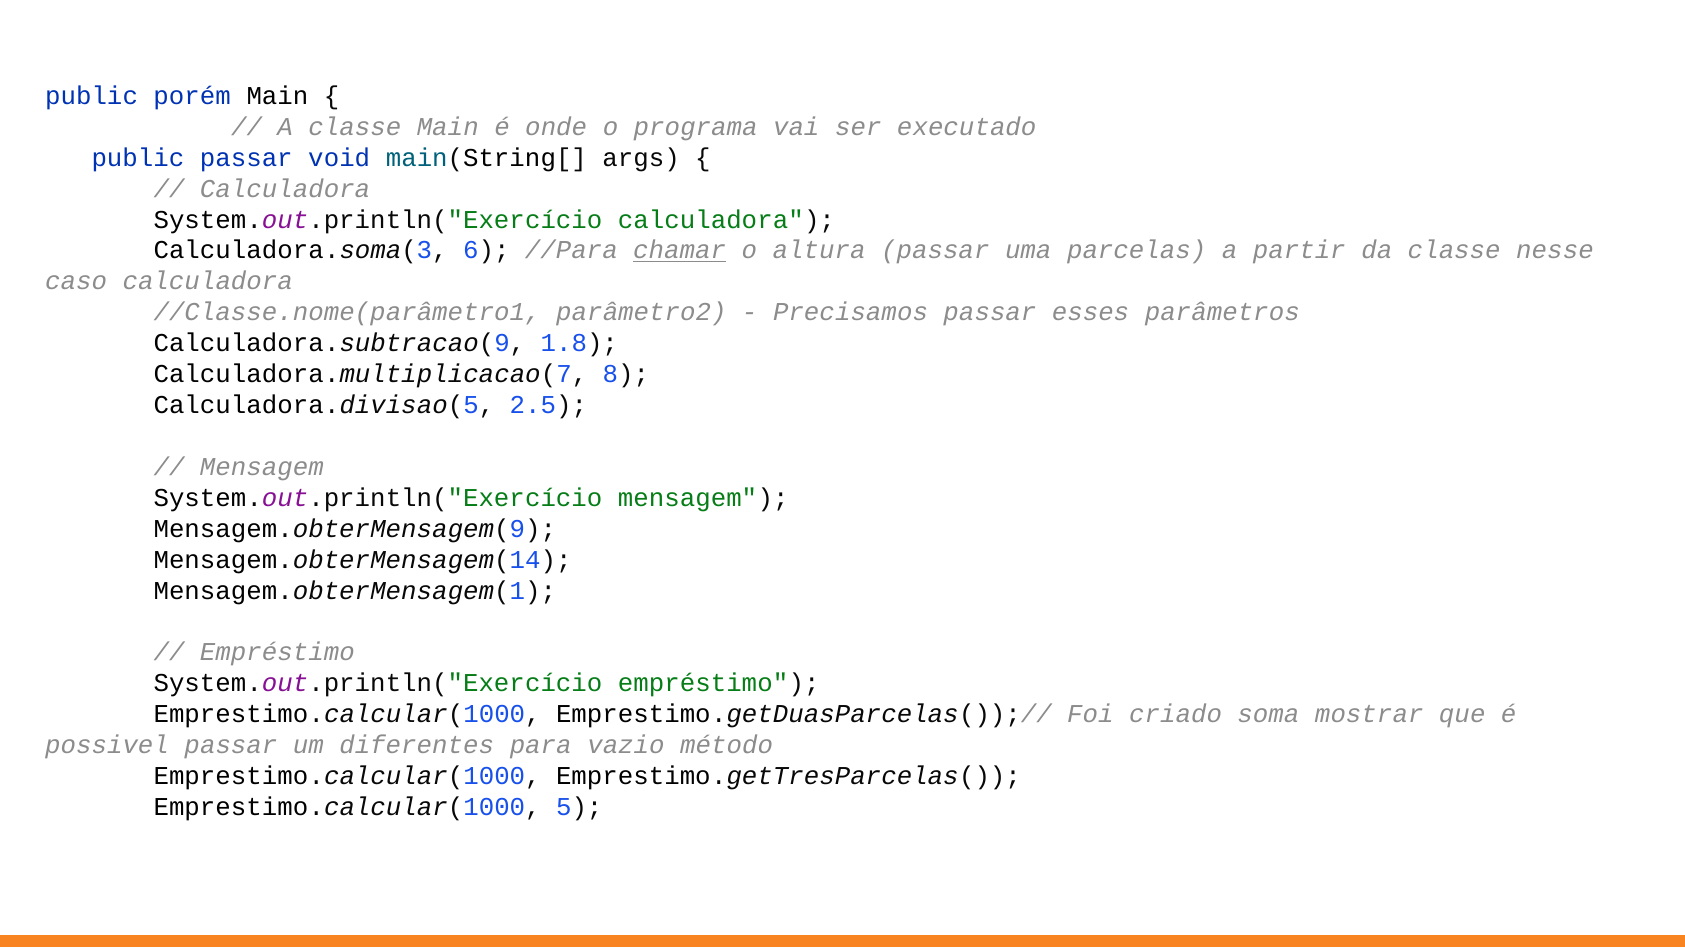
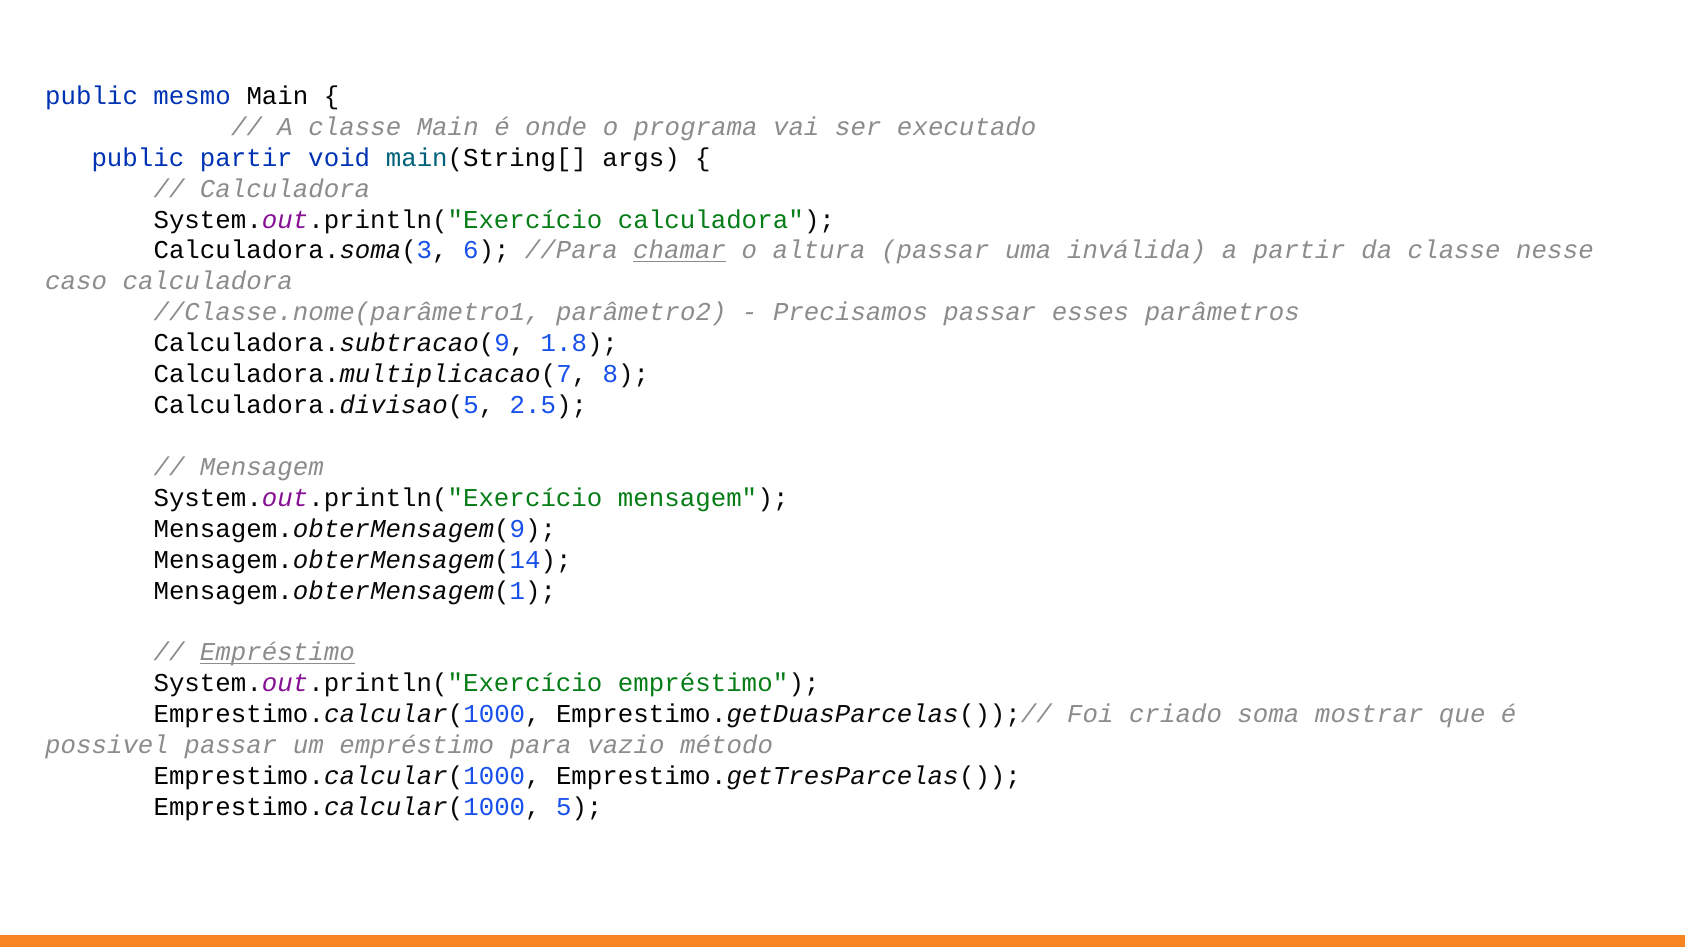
porém: porém -> mesmo (192, 96)
public passar: passar -> partir (246, 158)
parcelas: parcelas -> inválida (1137, 250)
Empréstimo underline: none -> present (277, 652)
um diferentes: diferentes -> empréstimo (417, 745)
